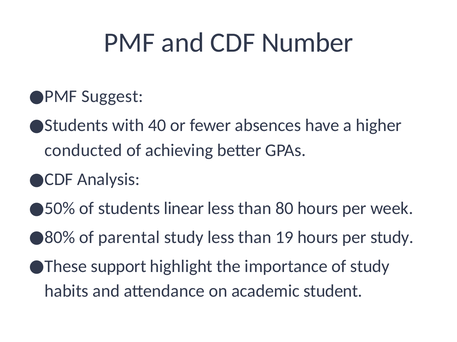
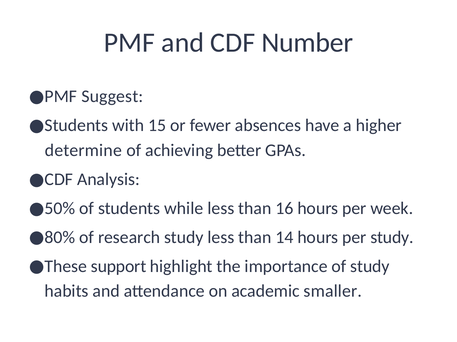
40: 40 -> 15 (157, 126)
conducted: conducted -> determine (83, 151)
linear: linear -> while (184, 209)
80: 80 -> 16 (284, 209)
parental: parental -> research (129, 238)
19: 19 -> 14 (284, 238)
student: student -> smaller (333, 292)
